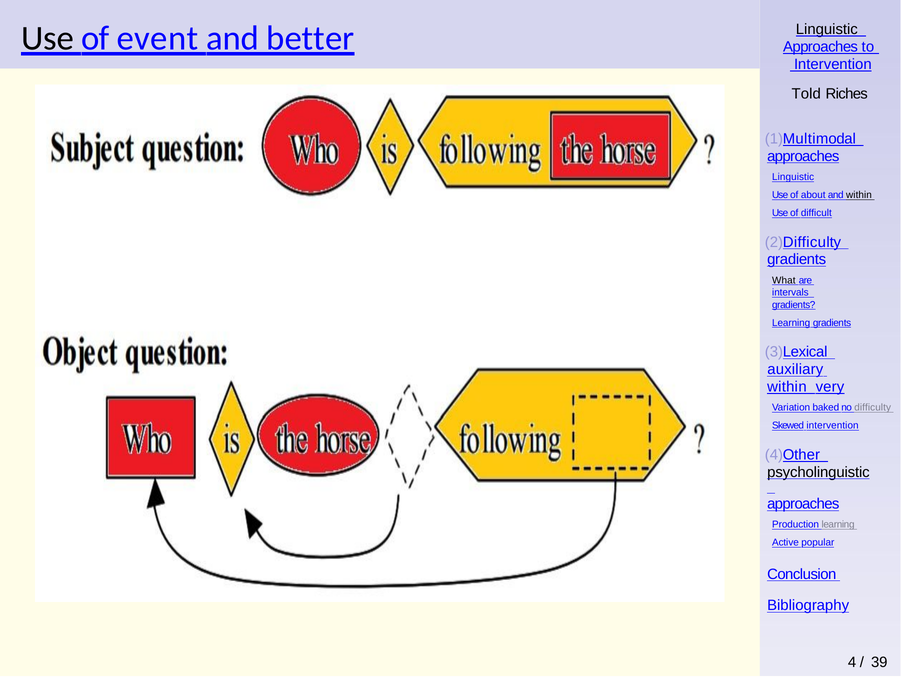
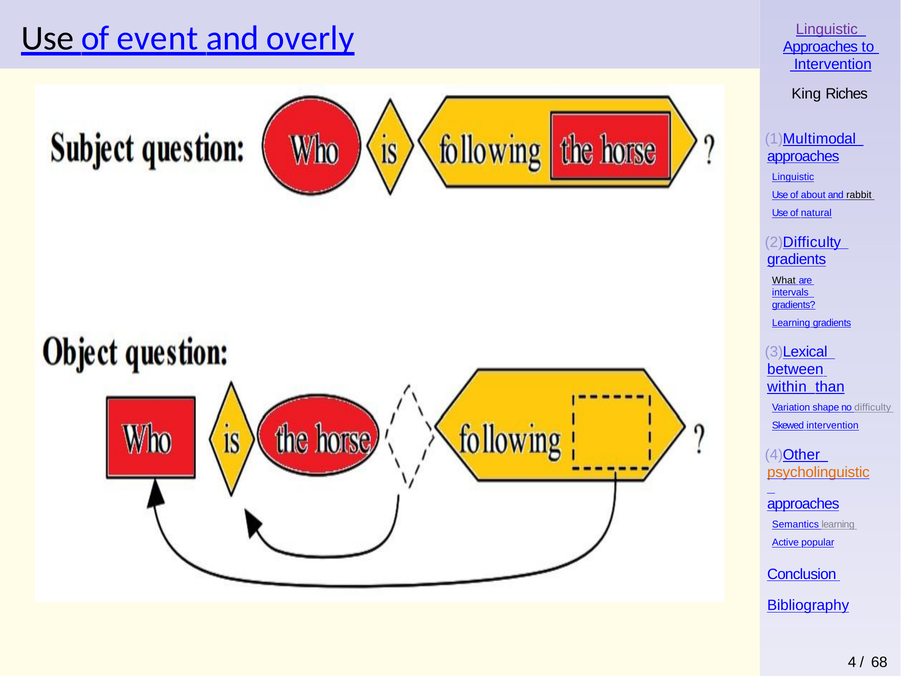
Linguistic colour: black -> purple (827, 29)
better: better -> overly (310, 38)
Told: Told -> King (806, 94)
and within: within -> rabbit (859, 195)
difficult: difficult -> natural (816, 213)
auxiliary: auxiliary -> between (795, 369)
very: very -> than (830, 386)
baked: baked -> shape (826, 407)
psycholinguistic colour: black -> orange (818, 472)
Production: Production -> Semantics (795, 524)
39: 39 -> 68 (879, 662)
